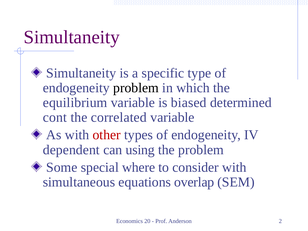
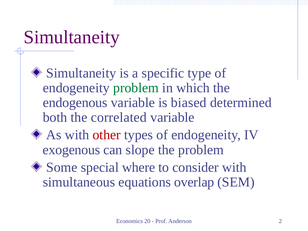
problem colour: black -> green (136, 88)
equilibrium: equilibrium -> endogenous (75, 103)
cont: cont -> both (55, 117)
dependent: dependent -> exogenous (71, 150)
using: using -> slope (140, 150)
